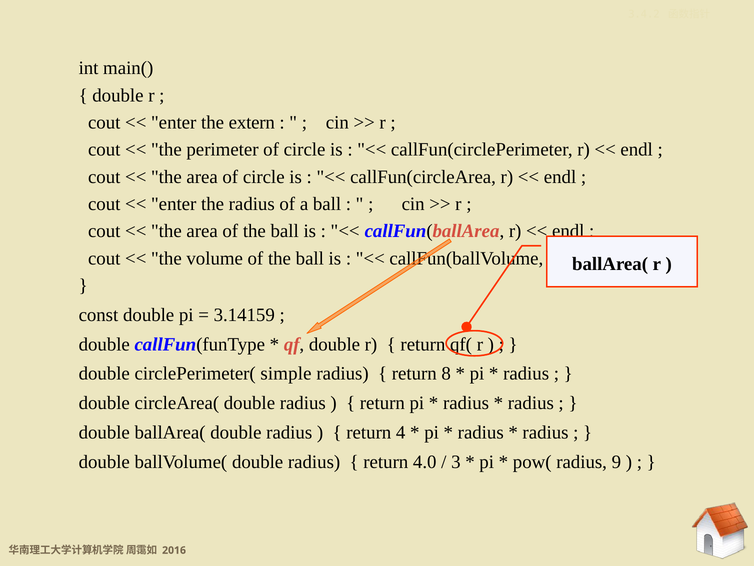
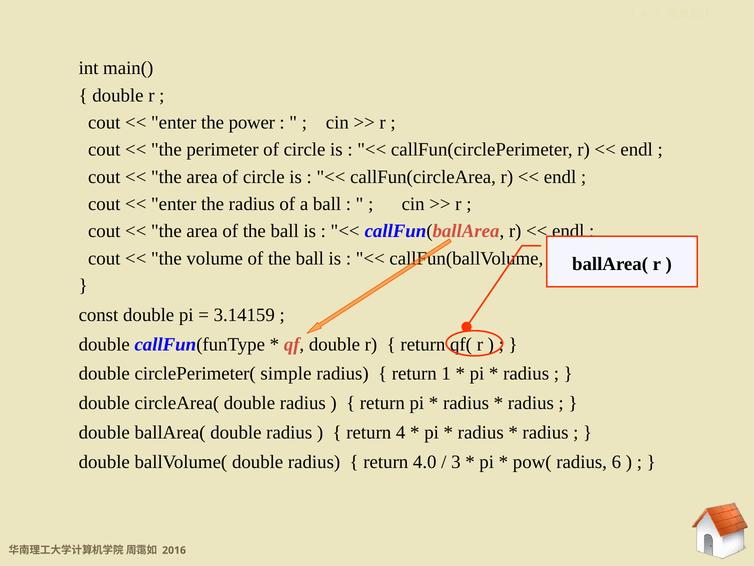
extern: extern -> power (252, 122)
8: 8 -> 1 (446, 373)
9: 9 -> 6 (616, 462)
